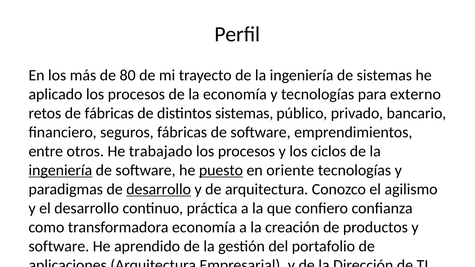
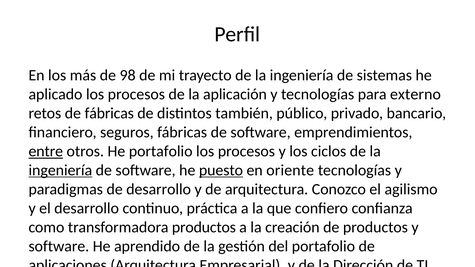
80: 80 -> 98 (128, 75)
de la economía: economía -> aplicación (235, 94)
distintos sistemas: sistemas -> también (244, 113)
entre underline: none -> present (46, 151)
otros He trabajado: trabajado -> portafolio (161, 151)
desarrollo underline: present -> none (159, 189)
transformadora economía: economía -> productos (204, 227)
